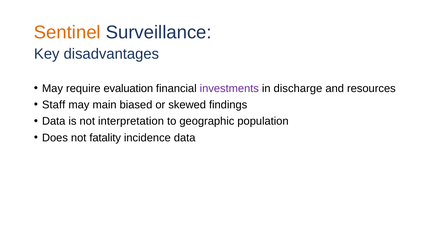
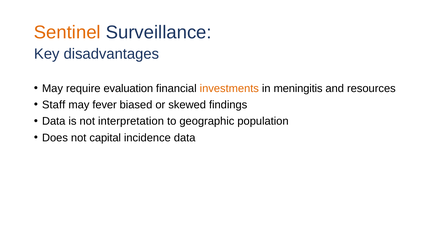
investments colour: purple -> orange (229, 88)
discharge: discharge -> meningitis (298, 88)
main: main -> fever (105, 105)
fatality: fatality -> capital (105, 138)
